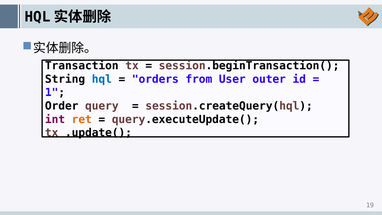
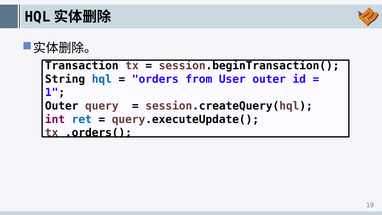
Order: Order -> Outer (62, 106)
ret colour: orange -> blue (82, 119)
.update(: .update( -> .orders( (98, 133)
